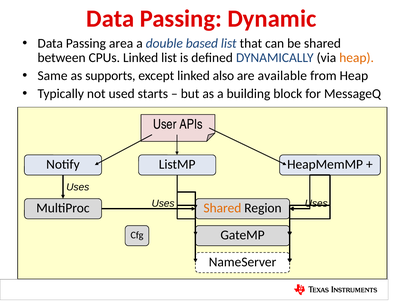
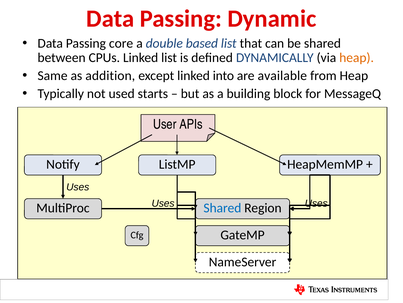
area: area -> core (121, 43)
supports: supports -> addition (110, 75)
also: also -> into (223, 75)
Shared colour: orange -> blue (222, 208)
